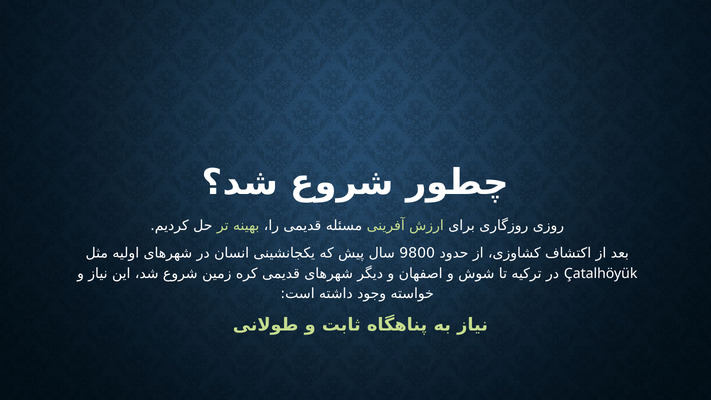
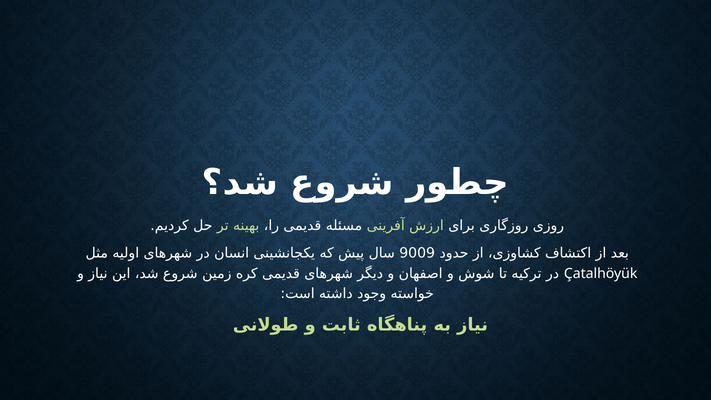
9800: 9800 -> 9009 (417, 253)
